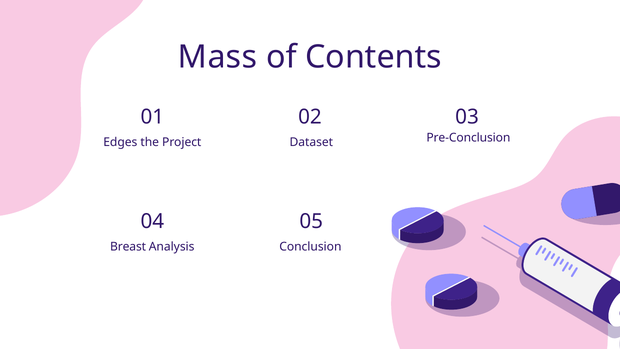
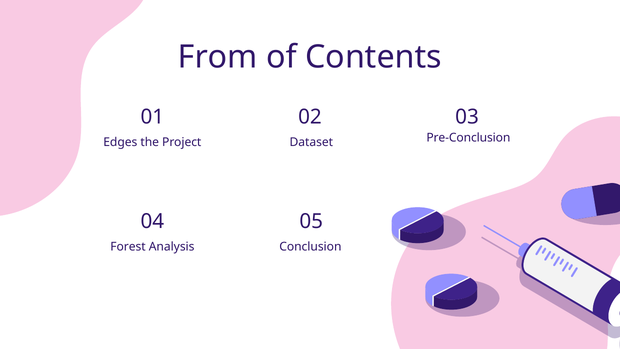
Mass: Mass -> From (218, 57)
Breast: Breast -> Forest (128, 247)
